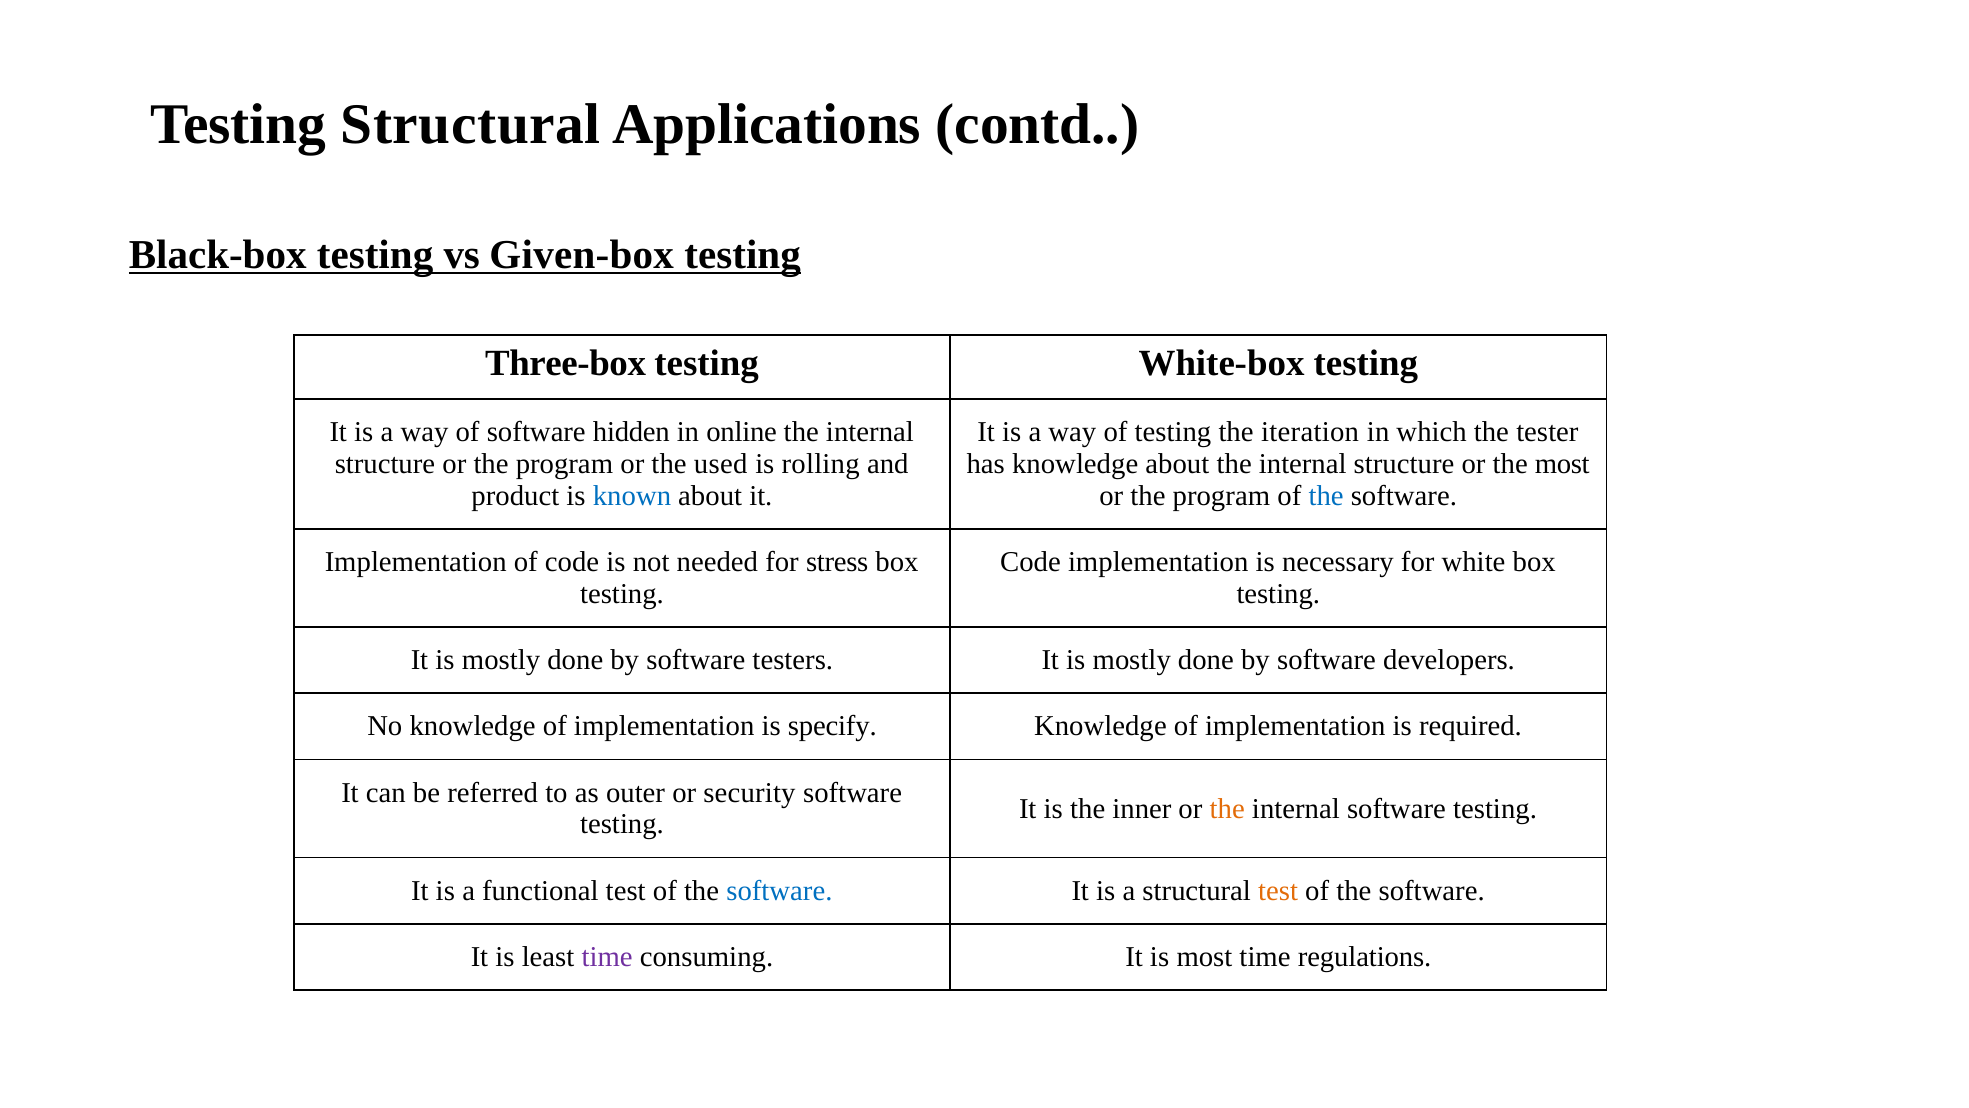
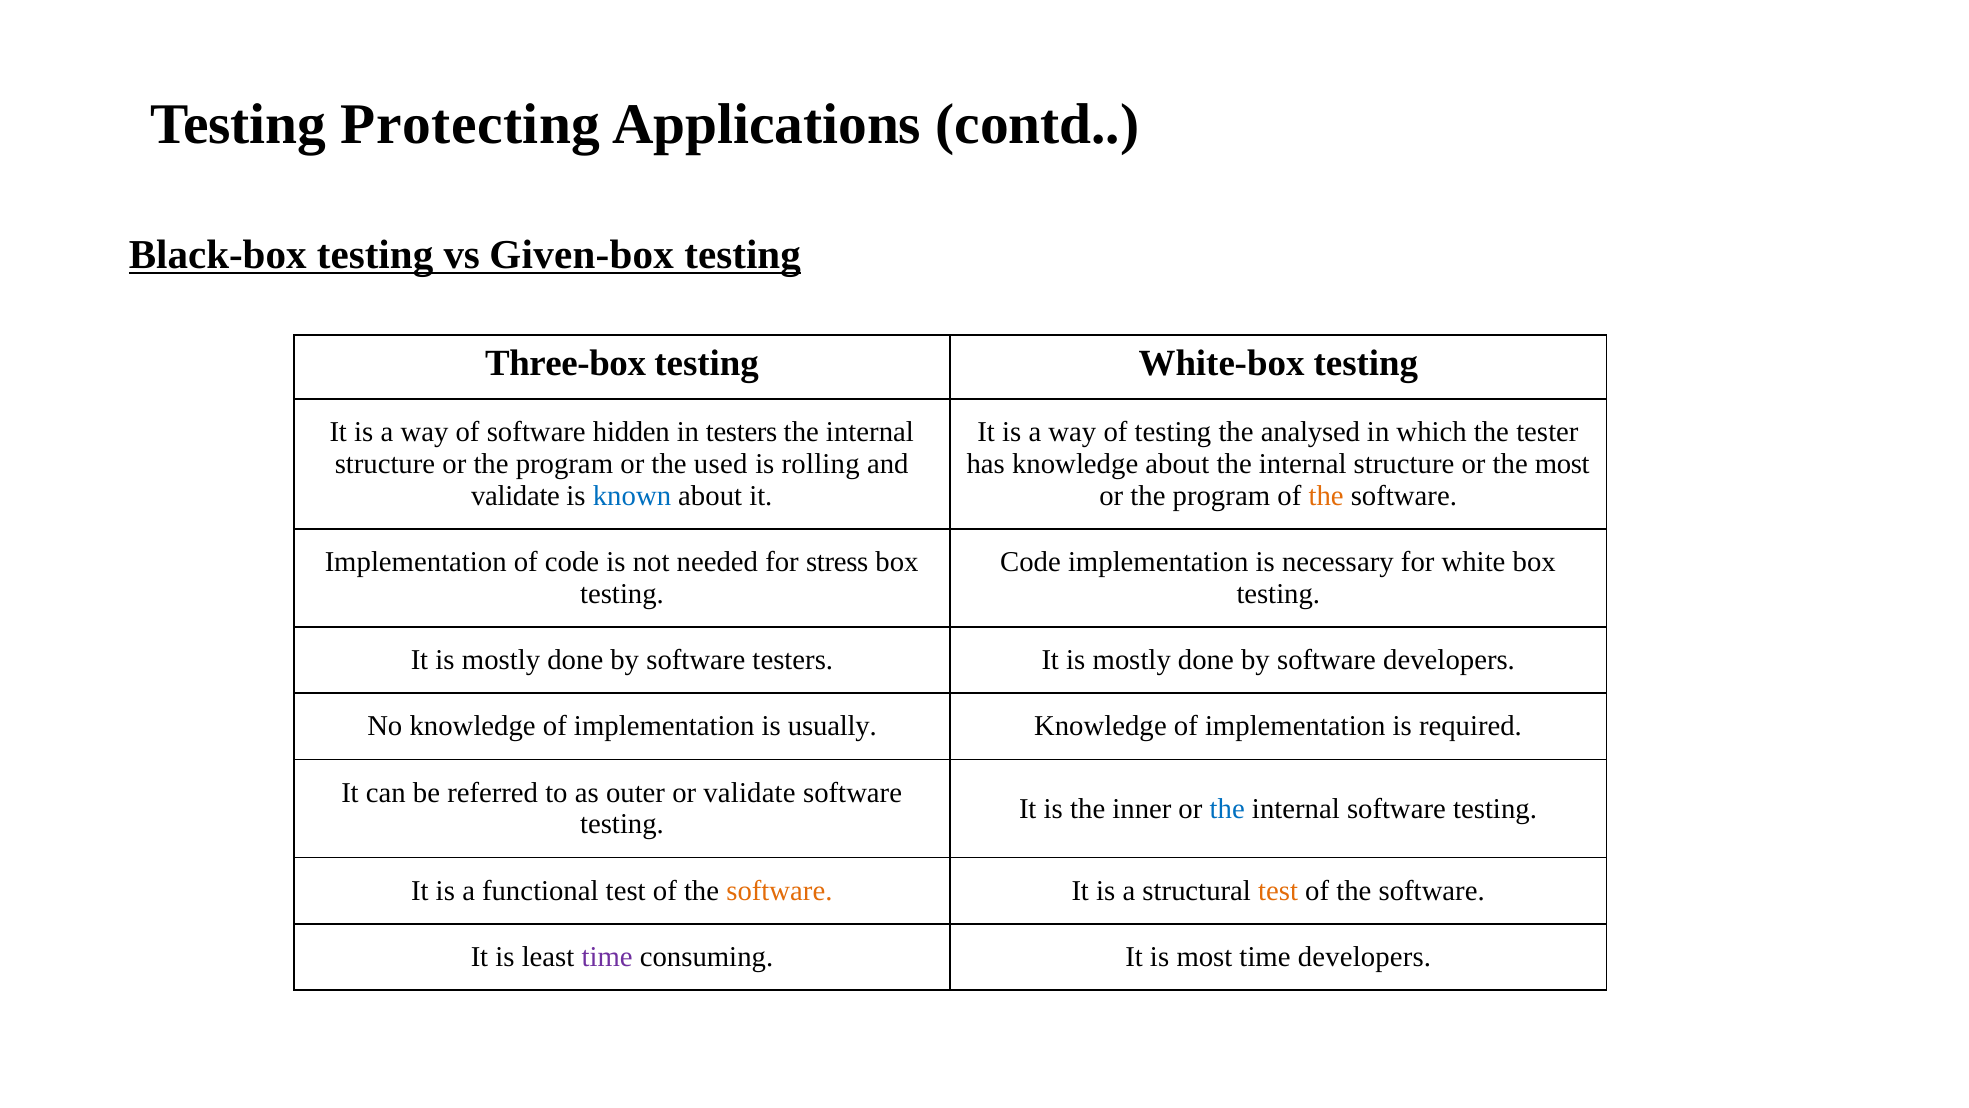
Testing Structural: Structural -> Protecting (471, 125)
in online: online -> testers (742, 432)
iteration: iteration -> analysed (1310, 432)
product: product -> validate (516, 496)
the colour: blue -> orange (1326, 496)
specify: specify -> usually (832, 726)
or security: security -> validate (749, 792)
the colour: orange -> blue (1227, 808)
software colour: blue -> orange (779, 890)
time regulations: regulations -> developers (1364, 957)
